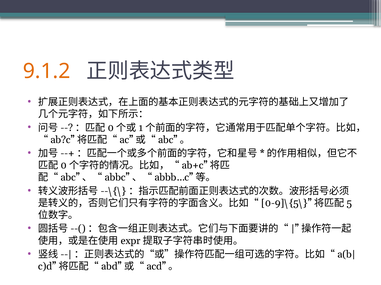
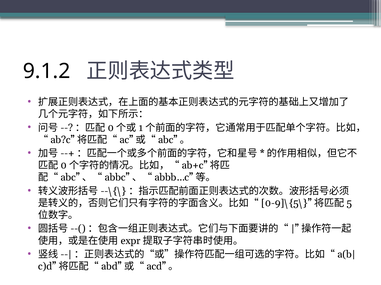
9.1.2 colour: orange -> black (47, 71)
